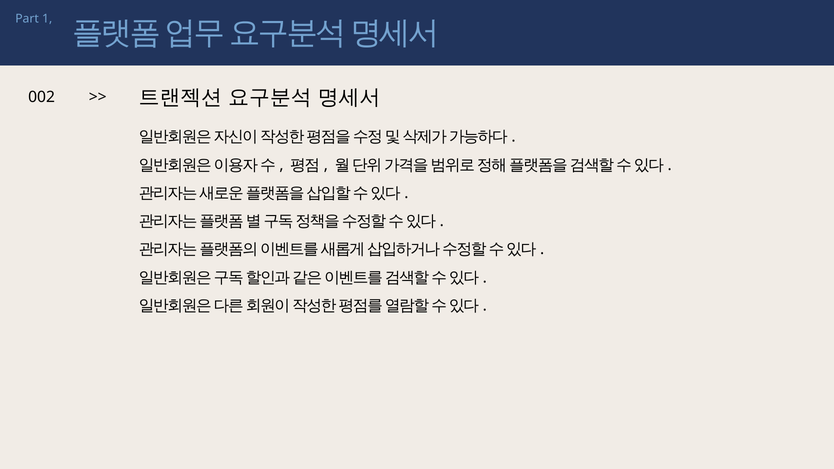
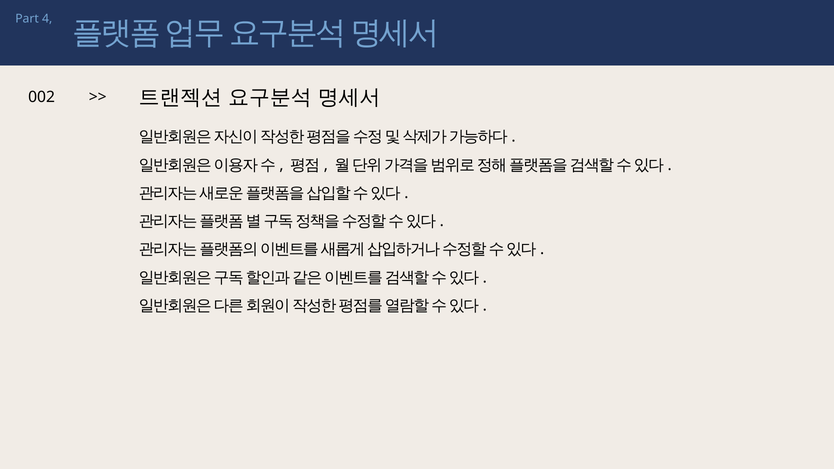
1: 1 -> 4 (47, 19)
